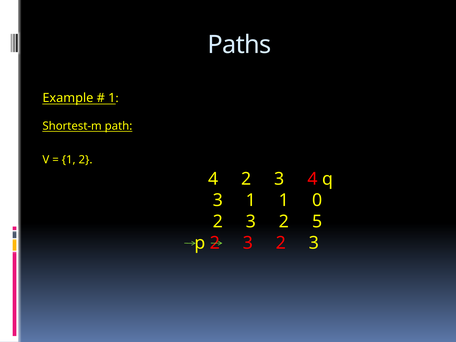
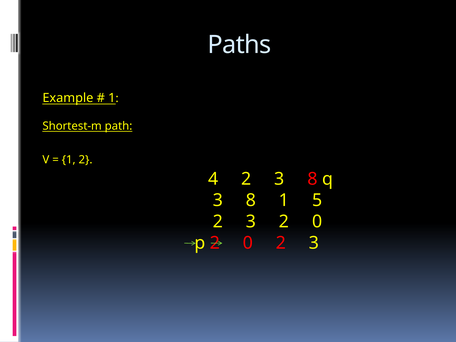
2 3 4: 4 -> 8 (313, 179)
1: 1 -> 8 (251, 200)
0: 0 -> 5 (317, 200)
3 2 5: 5 -> 0 (317, 222)
p 2 3: 3 -> 0 (248, 243)
